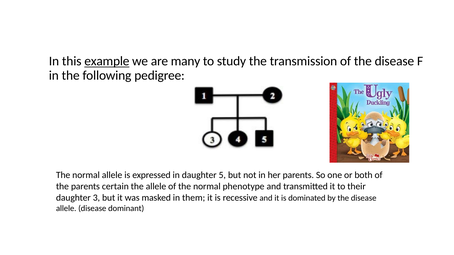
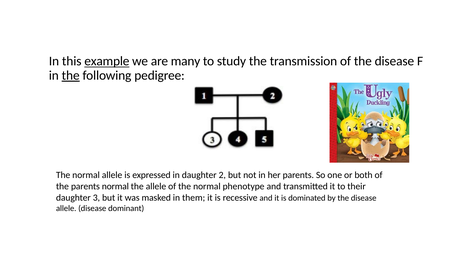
the underline: none -> present (71, 76)
5: 5 -> 2 (222, 175)
parents certain: certain -> normal (115, 187)
